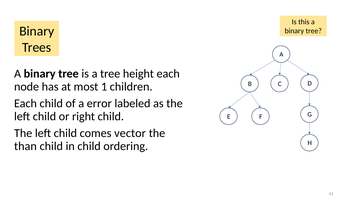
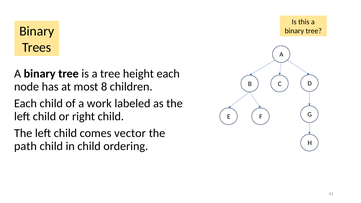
1: 1 -> 8 (104, 87)
error: error -> work (99, 103)
than: than -> path (25, 146)
